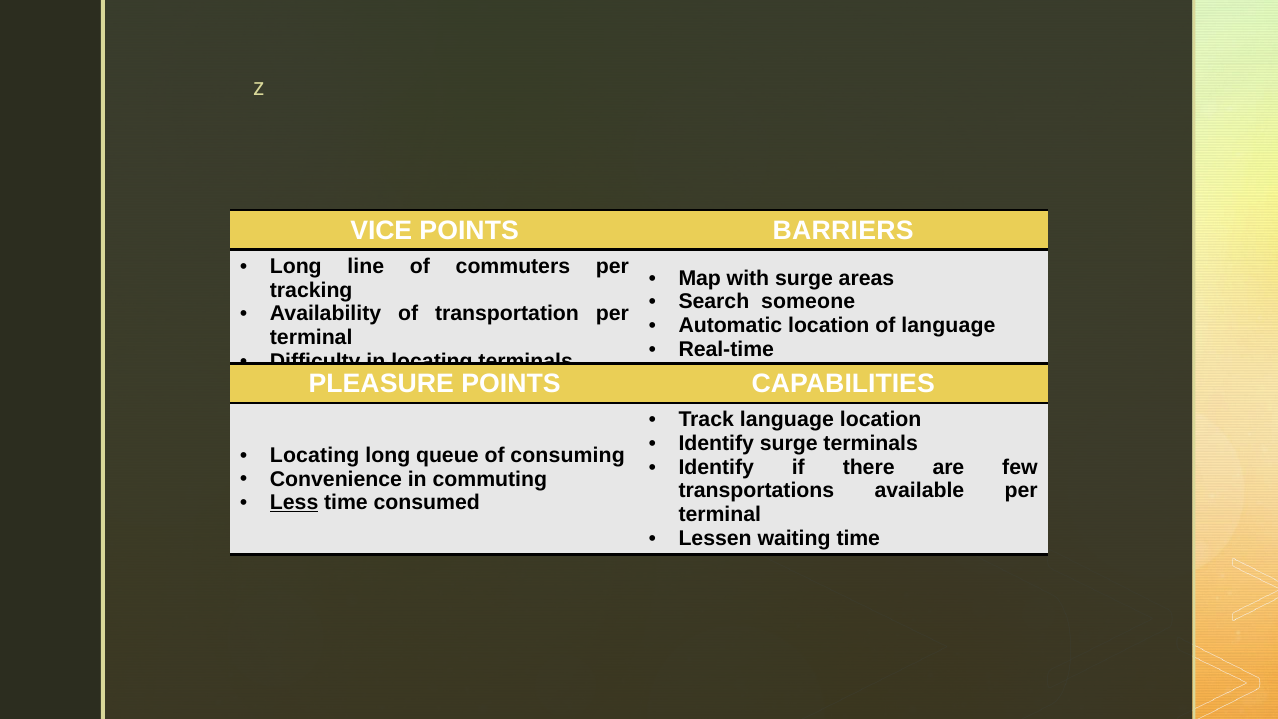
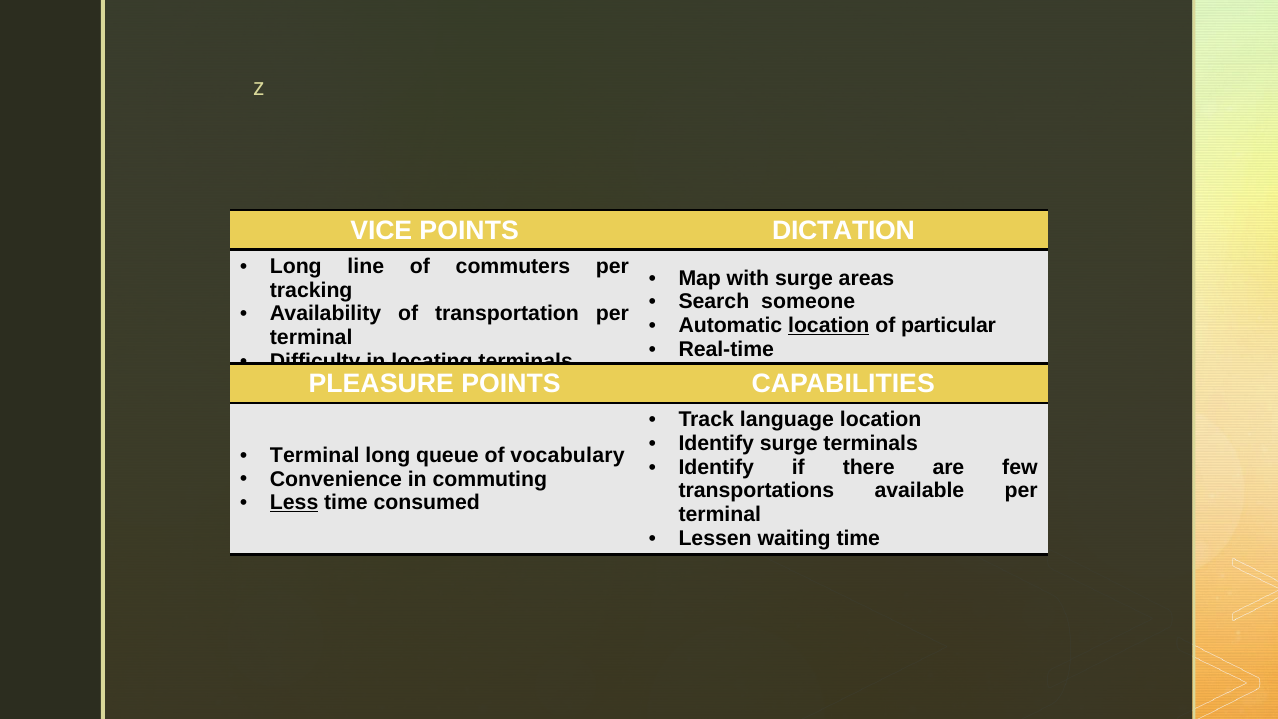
BARRIERS: BARRIERS -> DICTATION (843, 230)
location underline: none -> present (829, 326)
of language: language -> particular (949, 326)
Locating: Locating -> Terminal (315, 455)
consuming: consuming -> vocabulary (568, 455)
